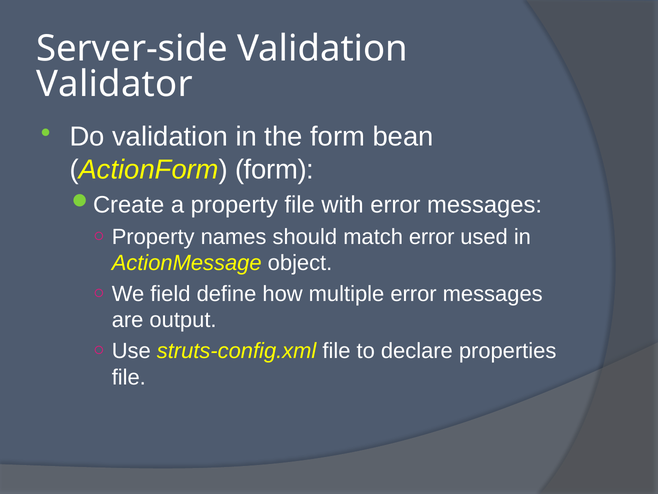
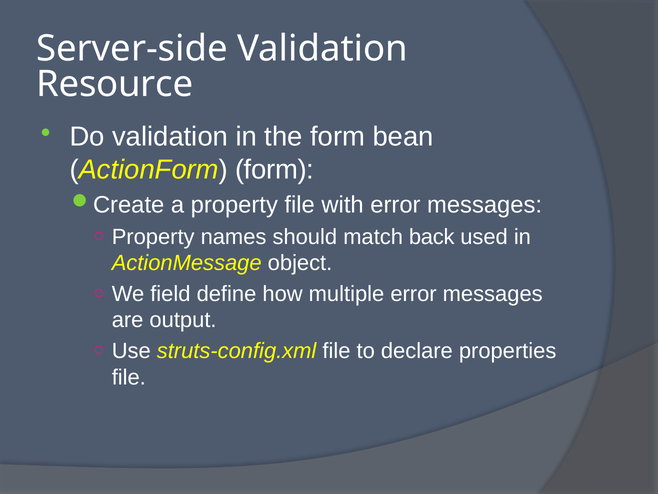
Validator: Validator -> Resource (115, 84)
match error: error -> back (432, 237)
